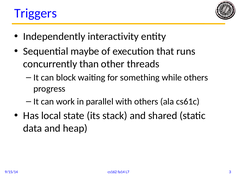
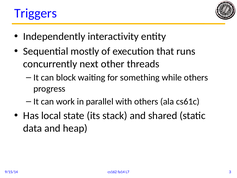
maybe: maybe -> mostly (85, 51)
than: than -> next (89, 64)
